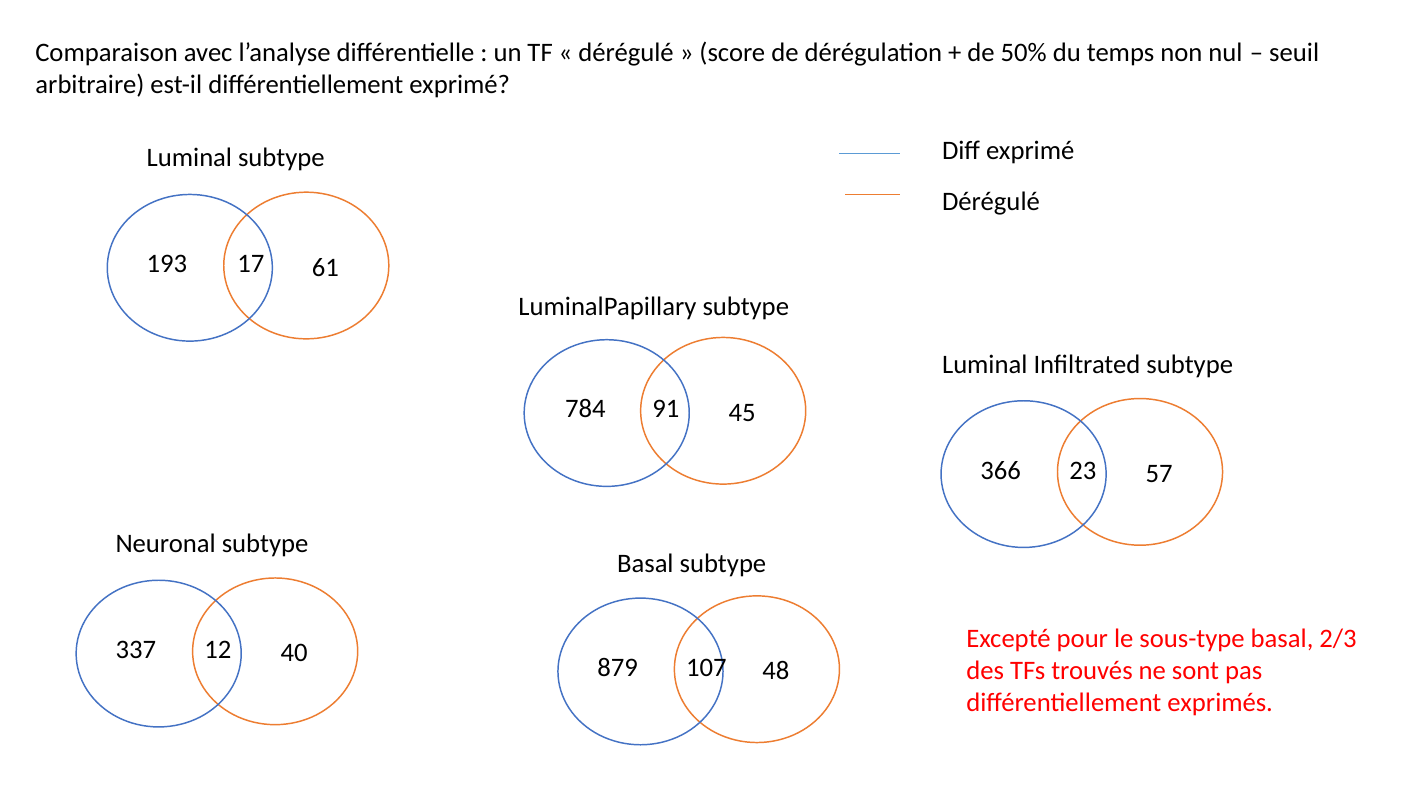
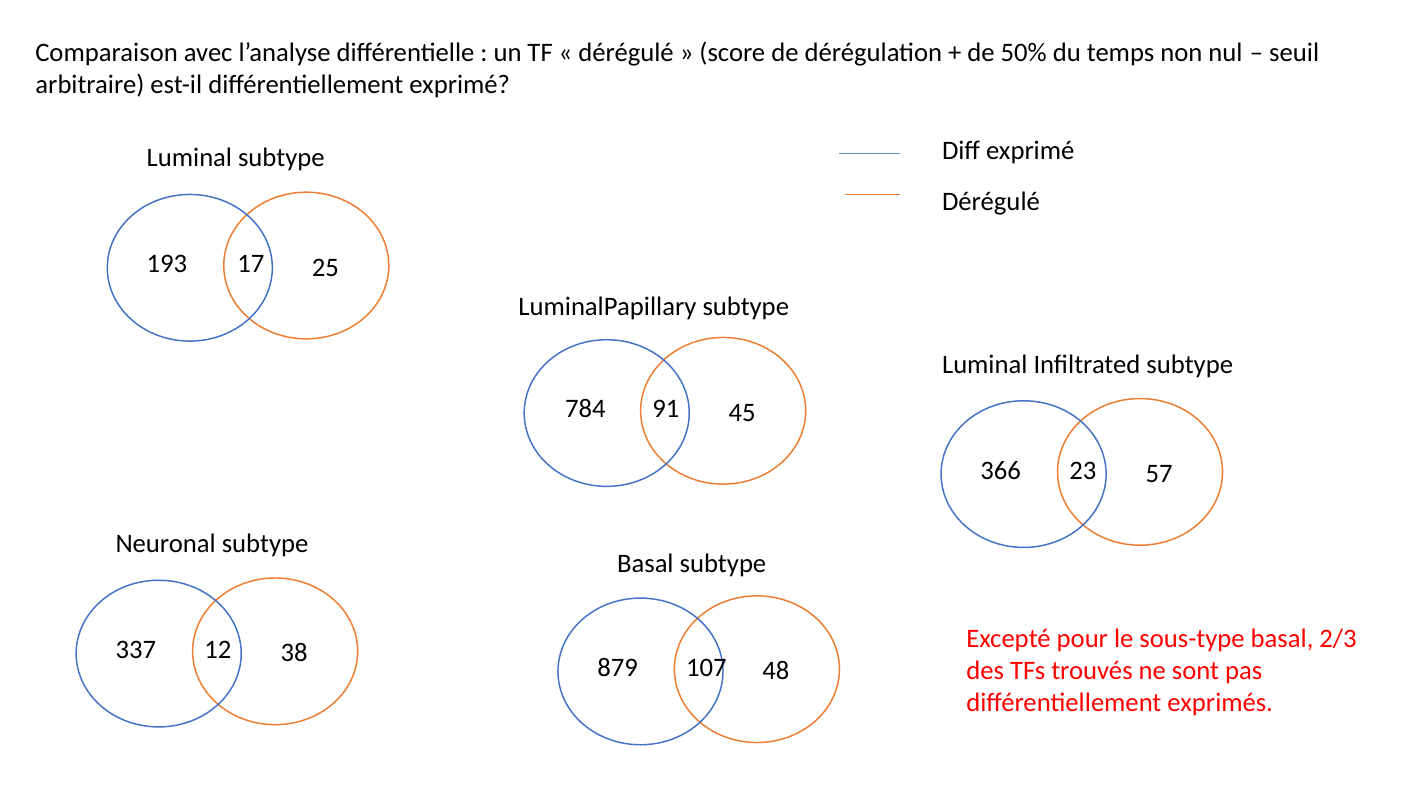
61: 61 -> 25 (325, 267)
40: 40 -> 38 (294, 653)
